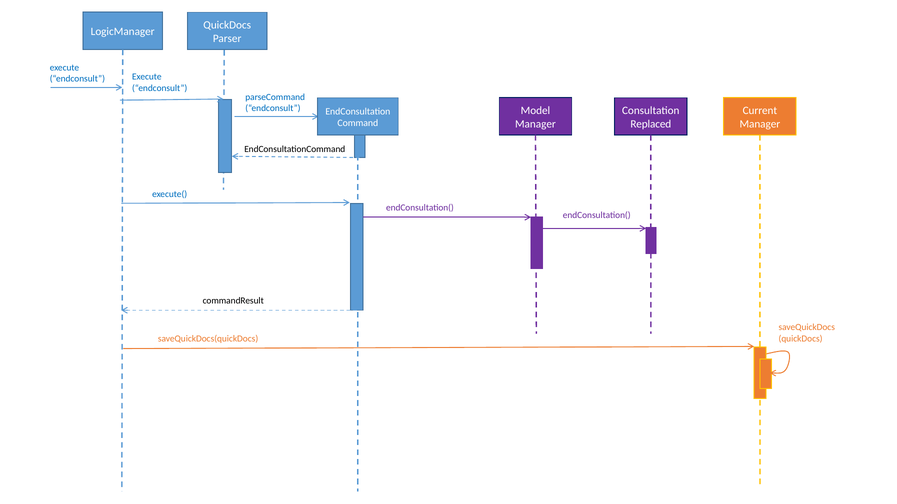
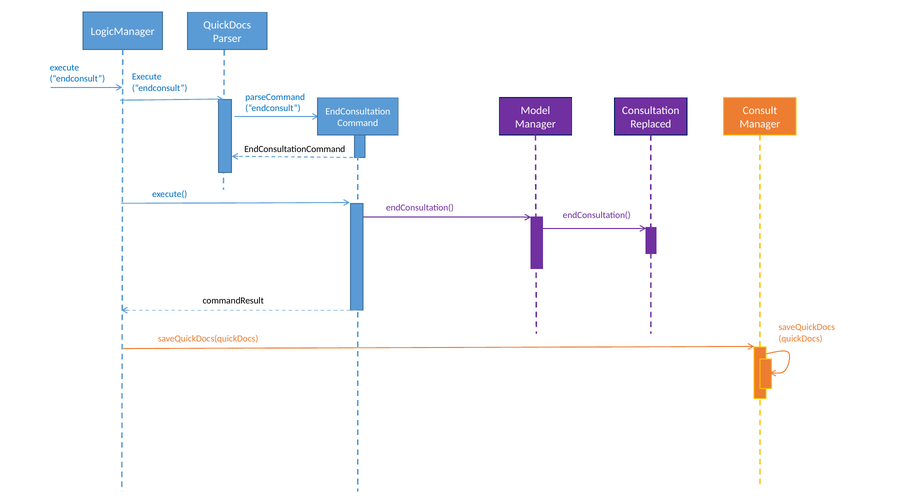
Current: Current -> Consult (760, 111)
